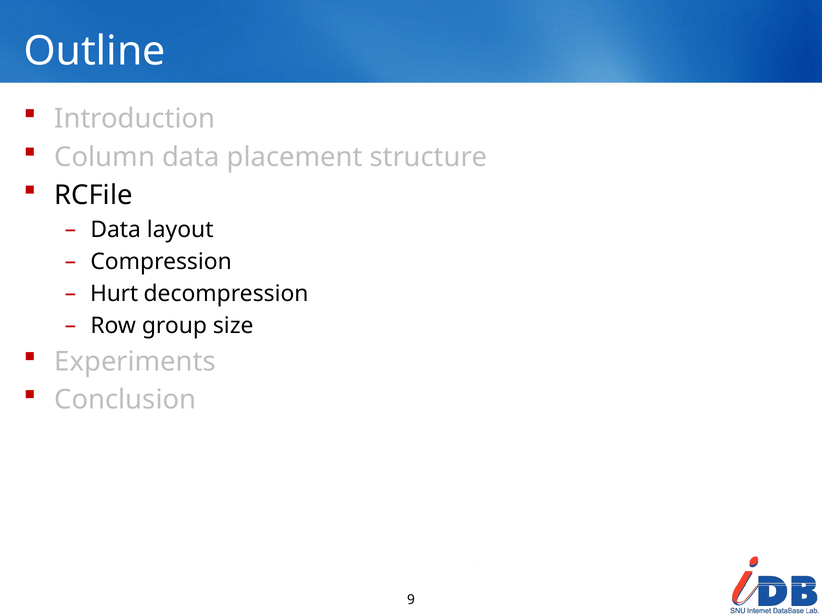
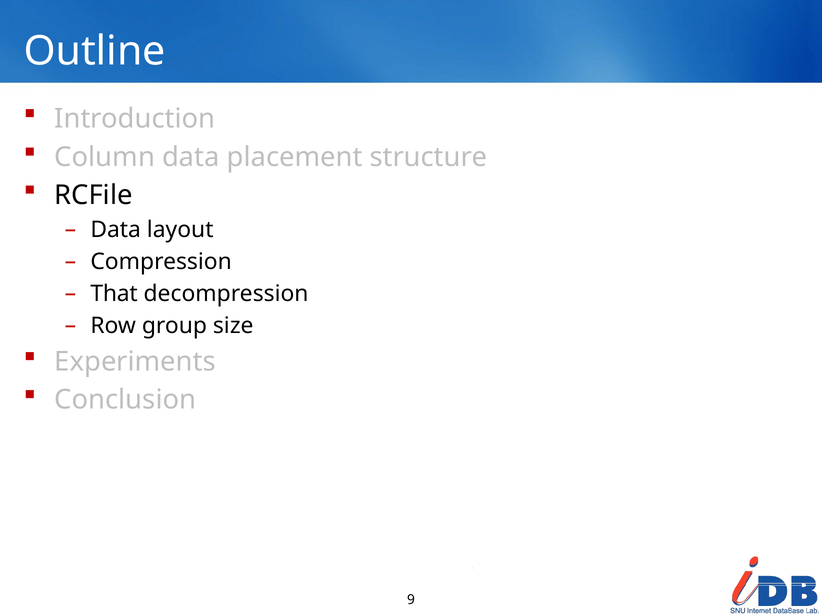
Hurt: Hurt -> That (114, 294)
